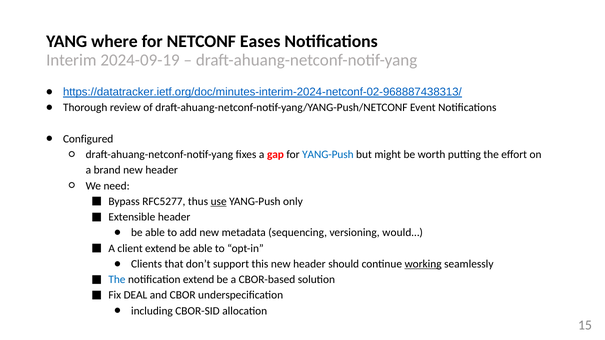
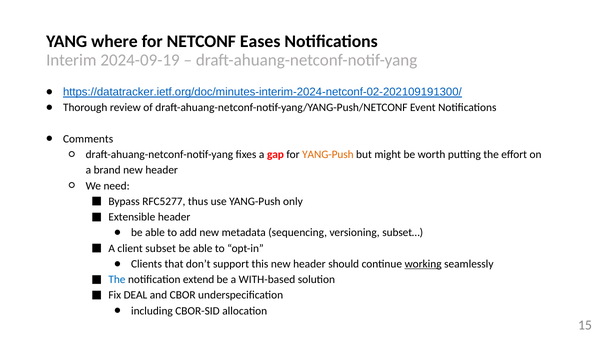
https://datatracker.ietf.org/doc/minutes-interim-2024-netconf-02-968887438313/: https://datatracker.ietf.org/doc/minutes-interim-2024-netconf-02-968887438313/ -> https://datatracker.ietf.org/doc/minutes-interim-2024-netconf-02-202109191300/ (262, 92)
Configured: Configured -> Comments (88, 139)
YANG-Push colour: blue -> orange (328, 155)
use underline: present -> none (219, 202)
would…: would… -> subset… (403, 233)
client extend: extend -> subset (161, 249)
CBOR-based: CBOR-based -> WITH-based (267, 280)
